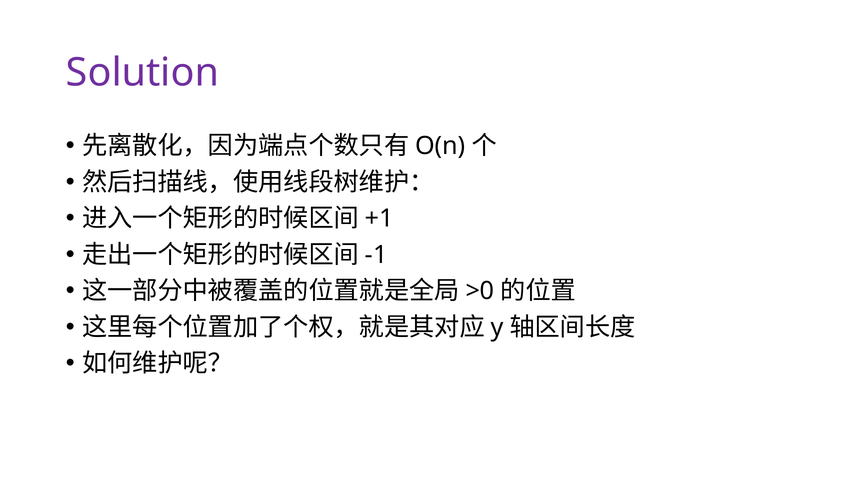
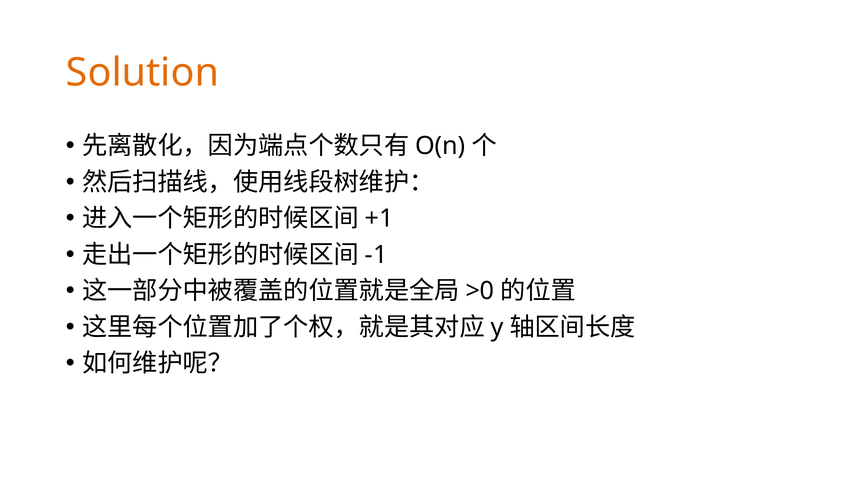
Solution colour: purple -> orange (142, 73)
